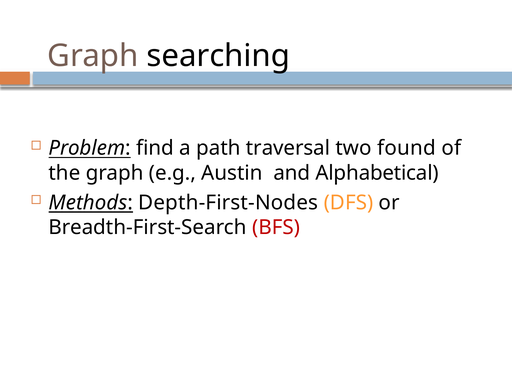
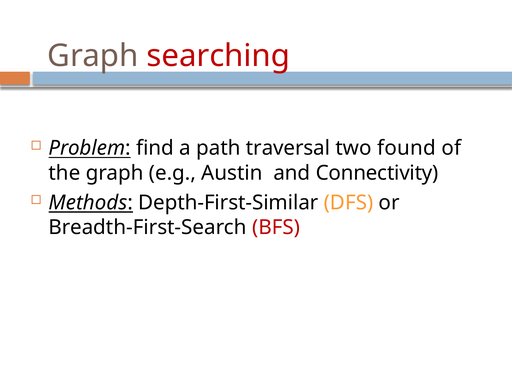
searching colour: black -> red (218, 56)
Alphabetical: Alphabetical -> Connectivity (377, 173)
Depth-First-Nodes: Depth-First-Nodes -> Depth-First-Similar (228, 203)
